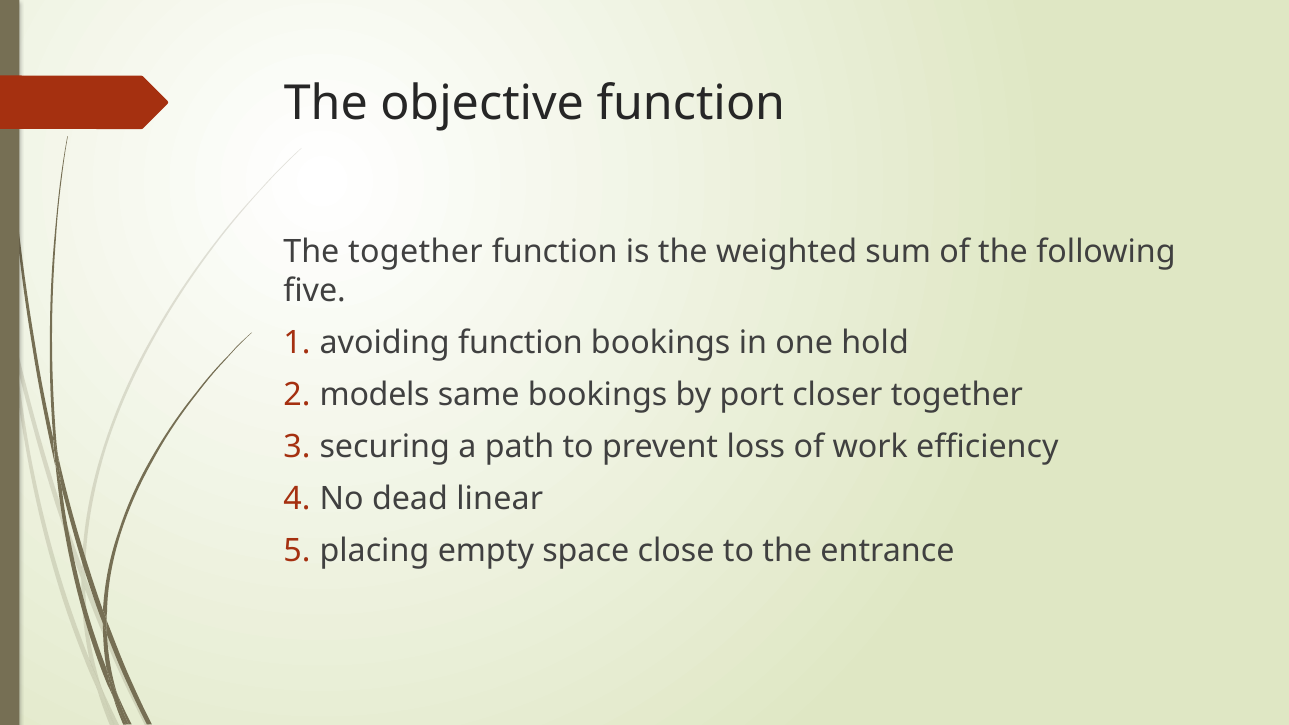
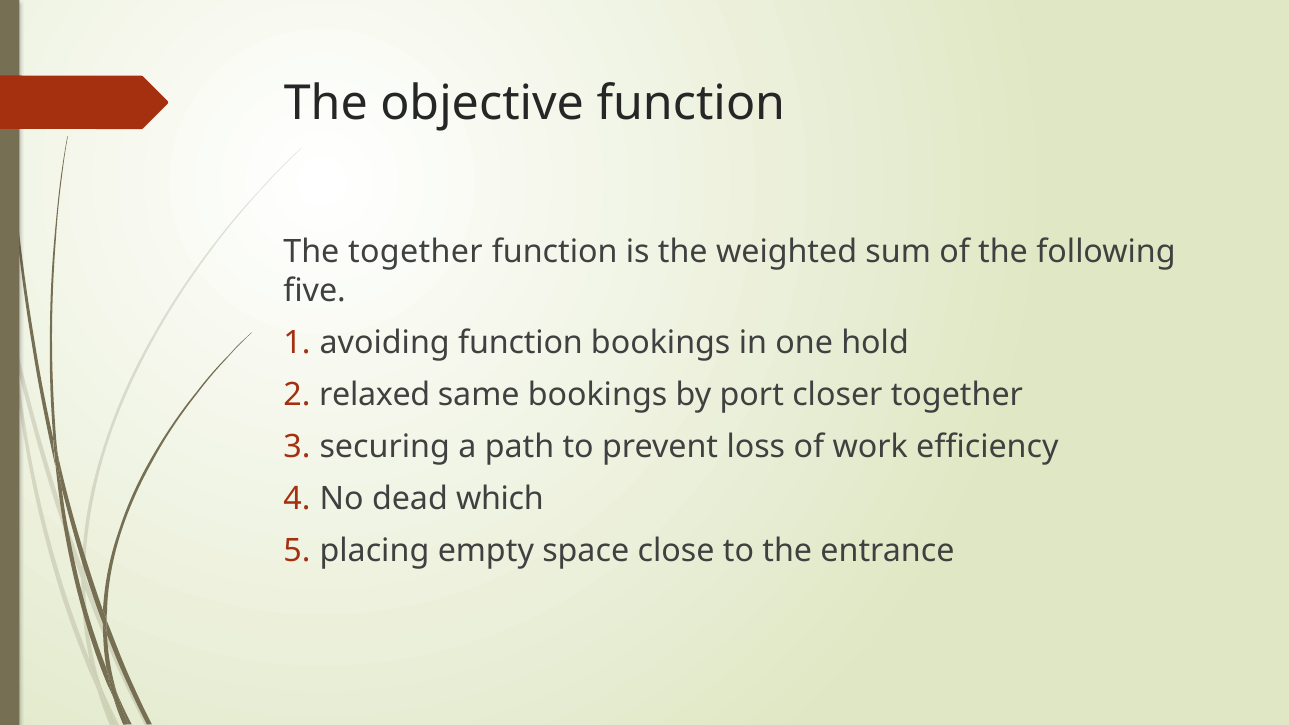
models: models -> relaxed (375, 395)
linear: linear -> which (500, 499)
